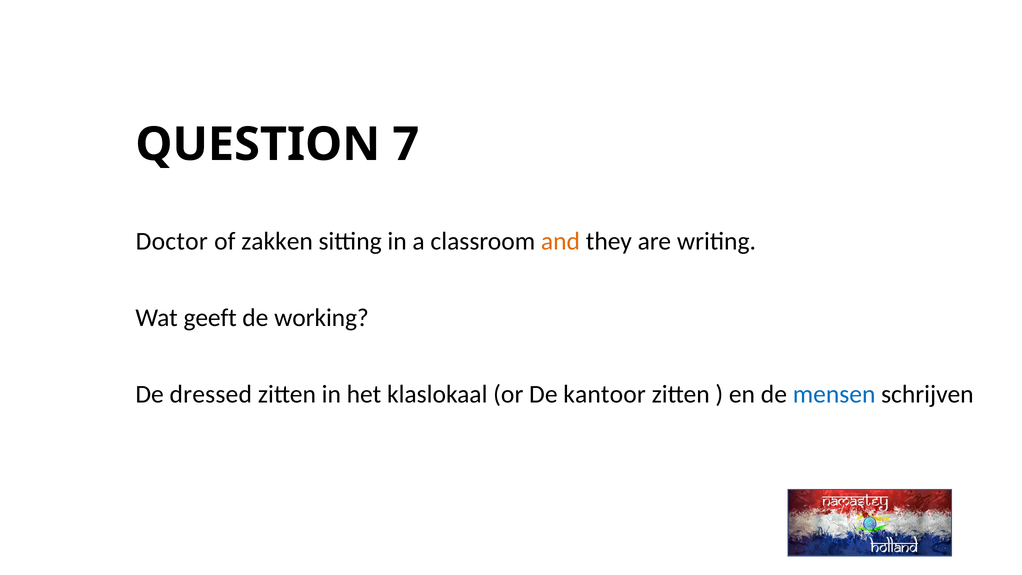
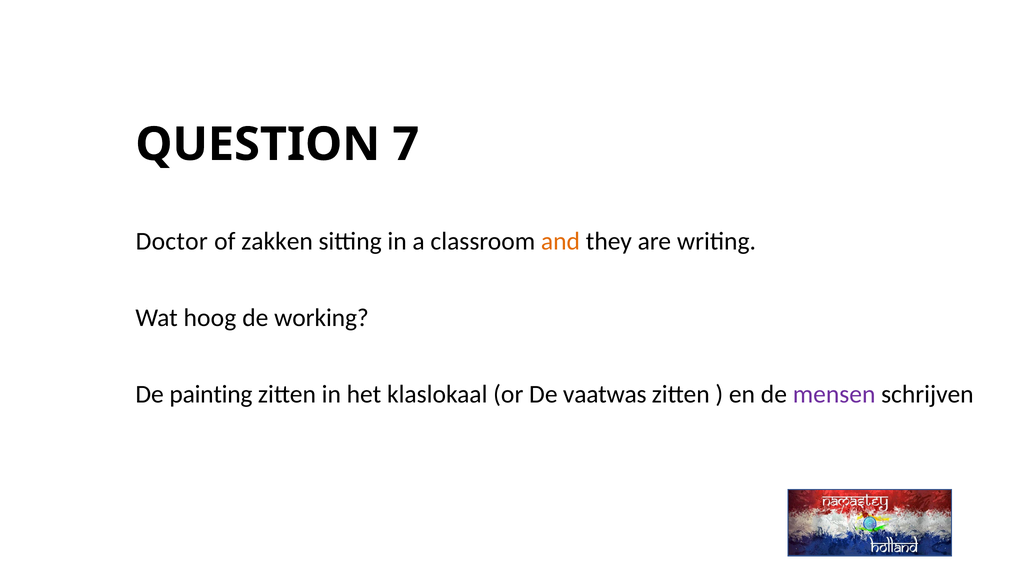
geeft: geeft -> hoog (210, 318)
dressed: dressed -> painting (211, 394)
kantoor: kantoor -> vaatwas (605, 394)
mensen colour: blue -> purple (834, 394)
